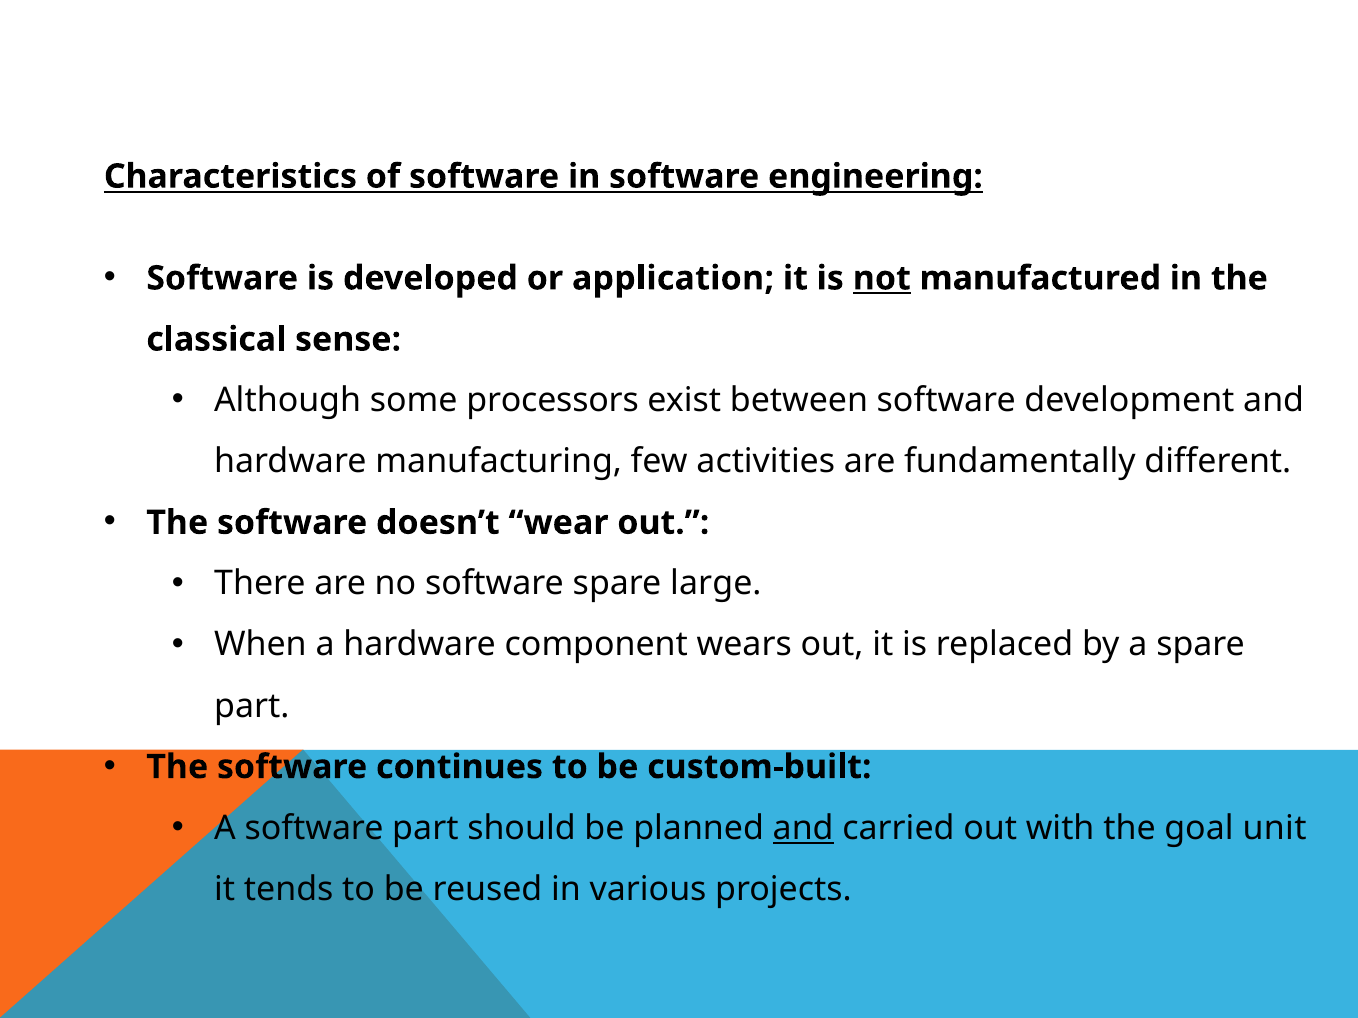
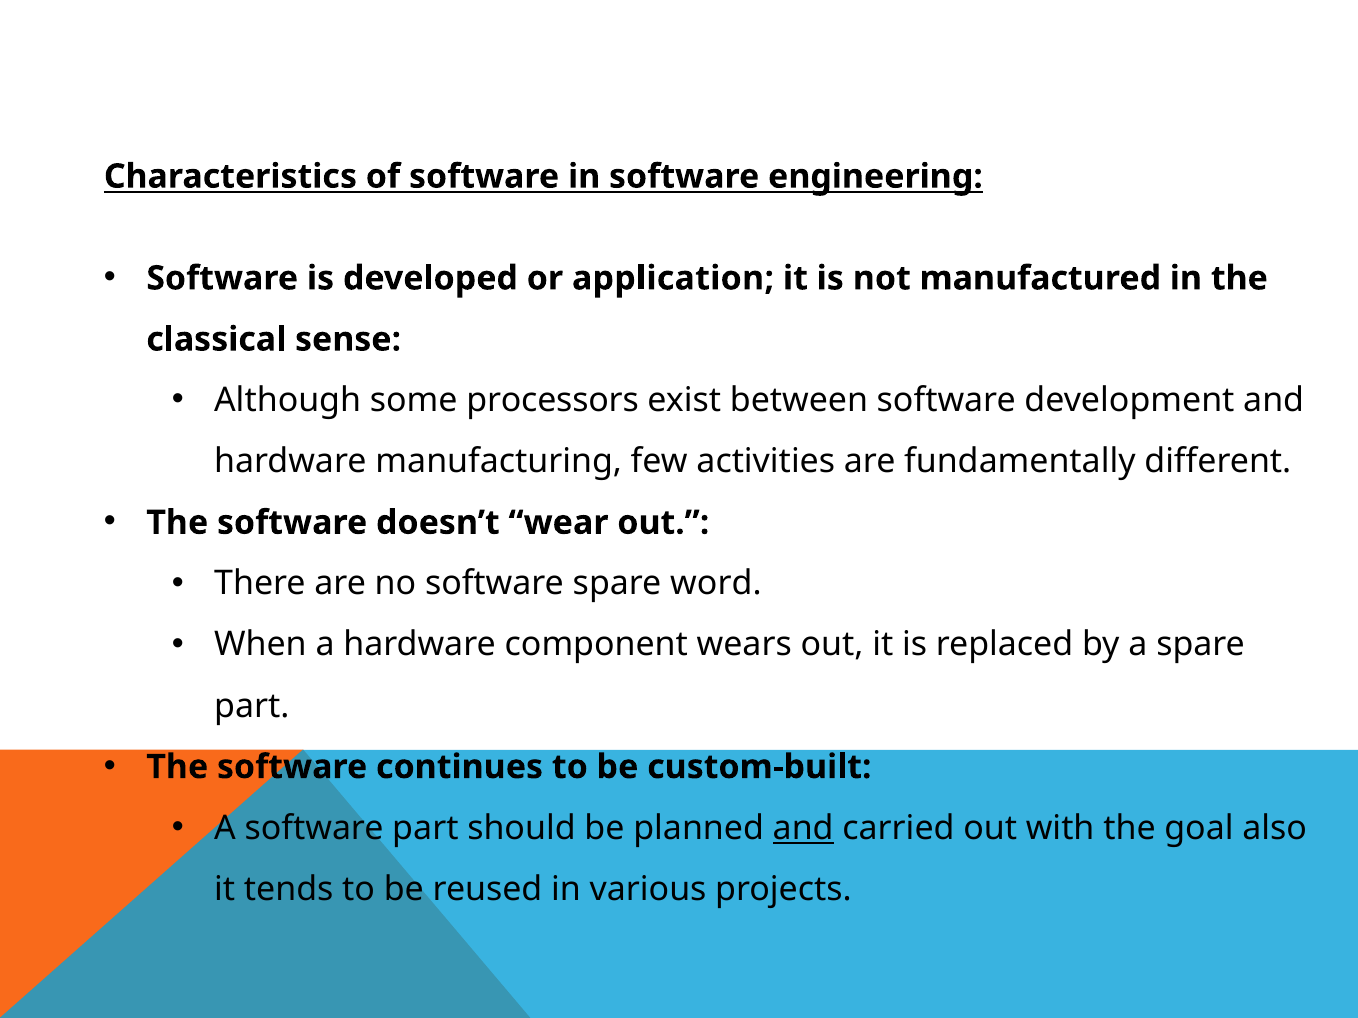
not underline: present -> none (882, 278)
large: large -> word (716, 584)
unit: unit -> also (1275, 828)
